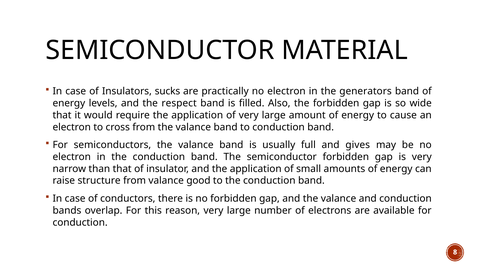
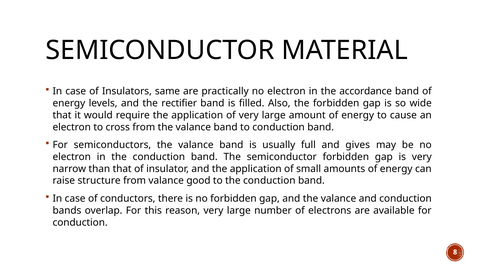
sucks: sucks -> same (167, 91)
generators: generators -> accordance (366, 91)
respect: respect -> rectifier (179, 103)
